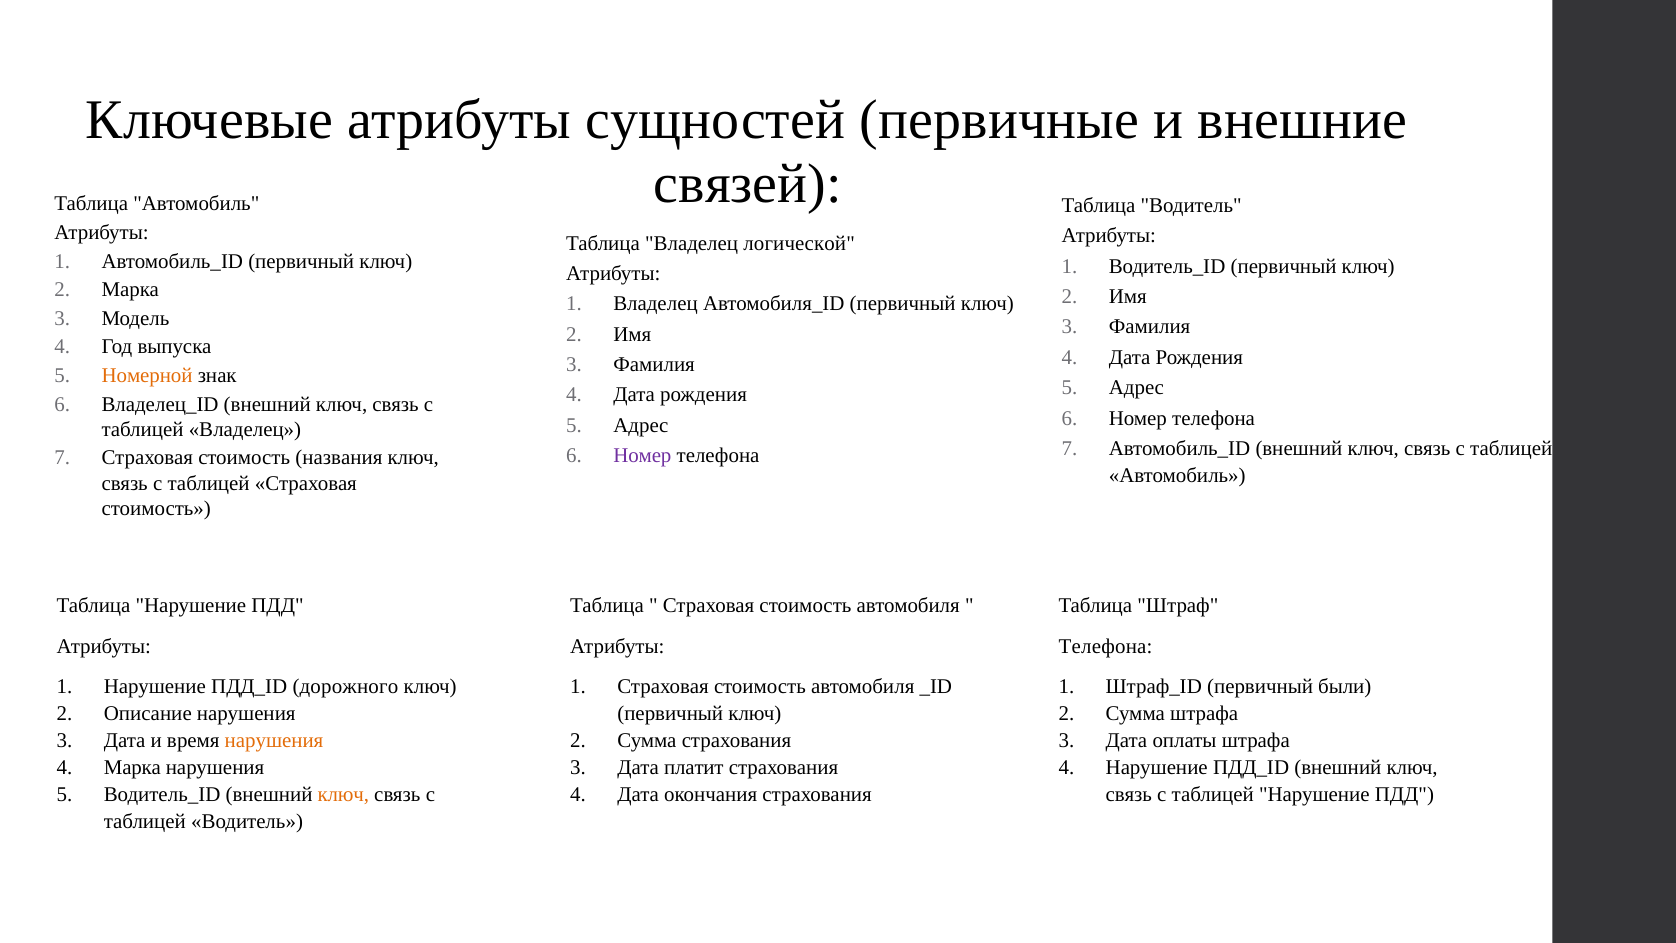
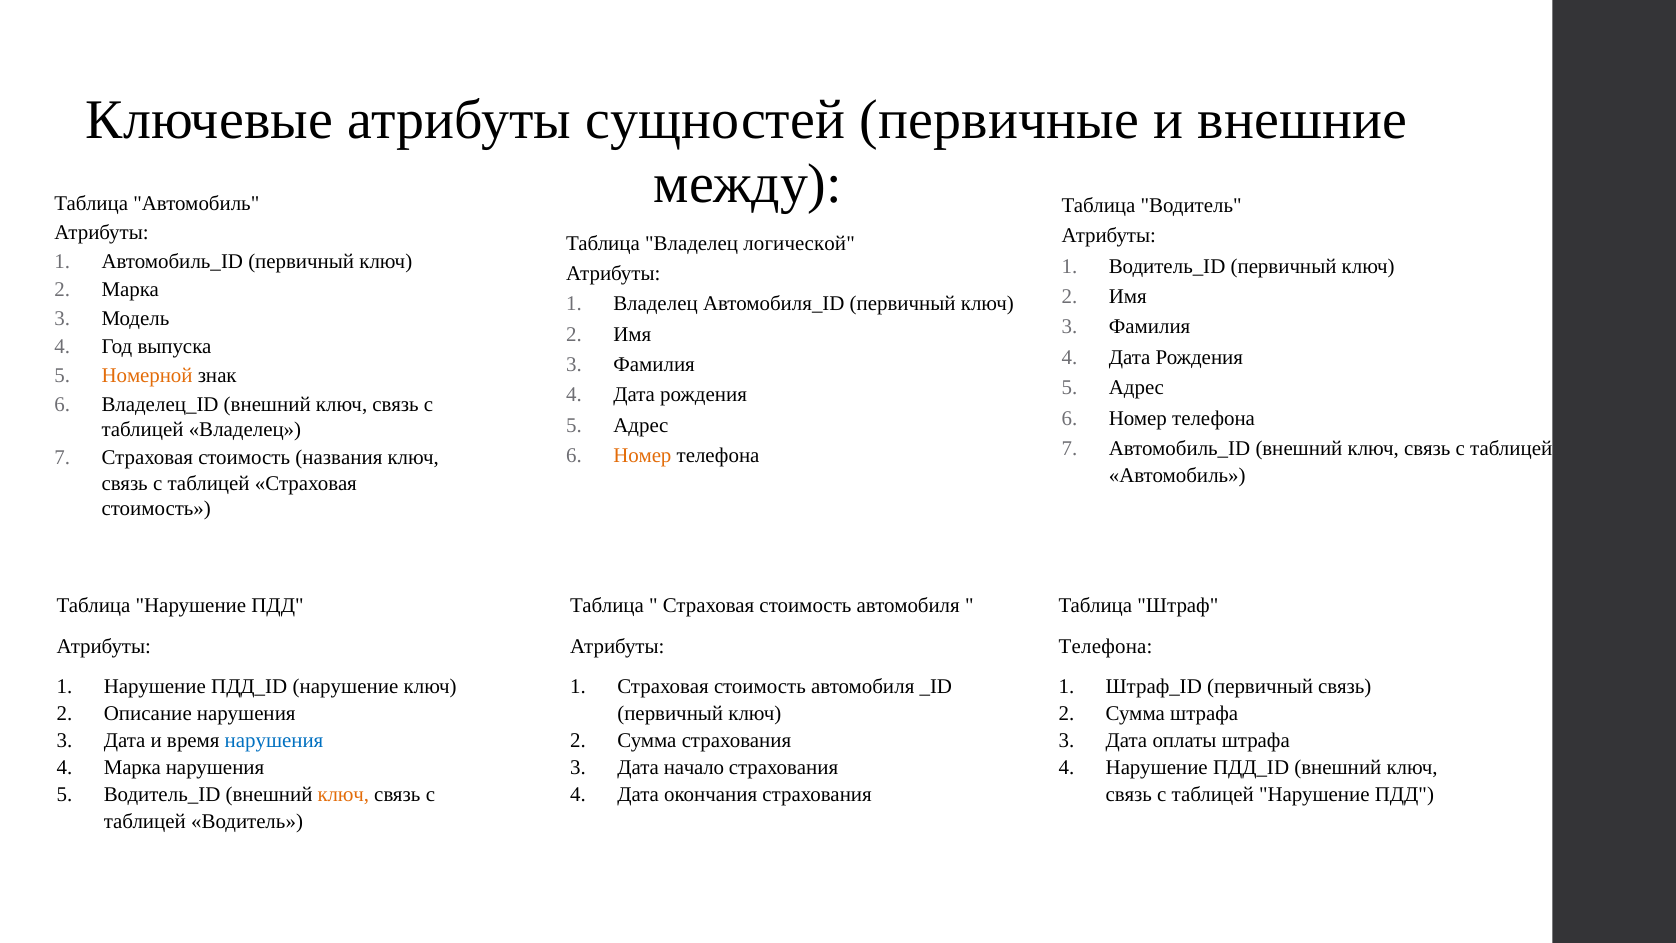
связей: связей -> между (748, 184)
Номер colour: purple -> orange (642, 456)
ПДД_ID дорожного: дорожного -> нарушение (345, 687)
первичный были: были -> связь (1345, 687)
нарушения colour: orange -> blue (274, 741)
платит: платит -> начало (694, 767)
